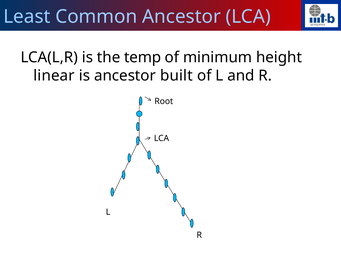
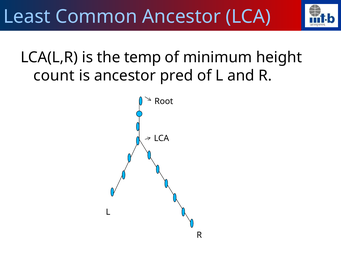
linear: linear -> count (54, 76)
built: built -> pred (177, 76)
